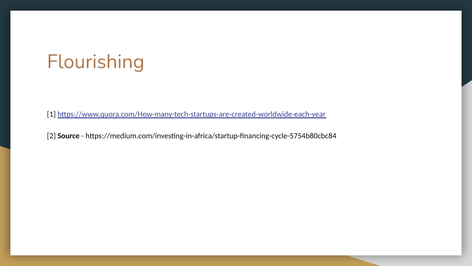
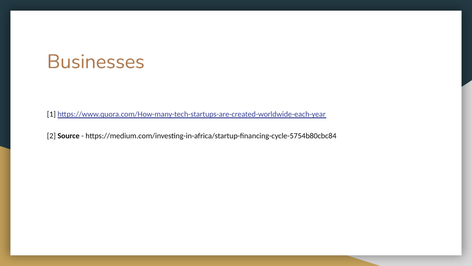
Flourishing: Flourishing -> Businesses (96, 62)
